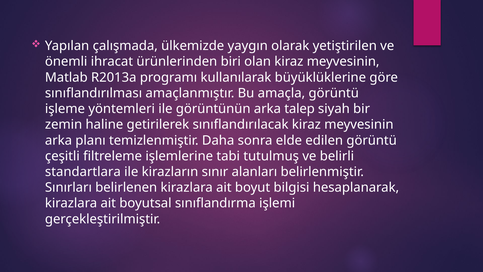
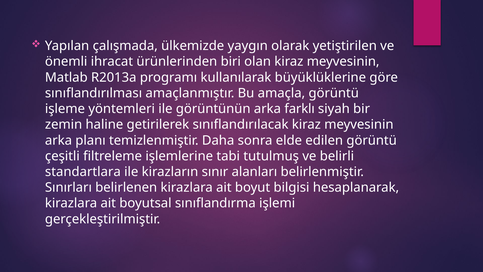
talep: talep -> farklı (300, 109)
